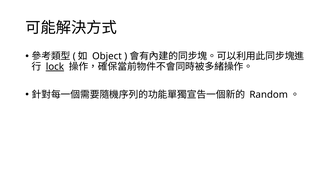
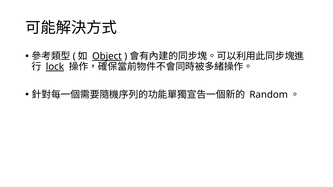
Object underline: none -> present (107, 56)
